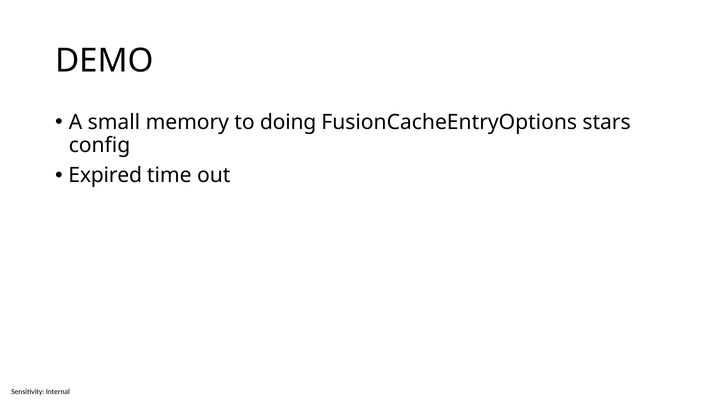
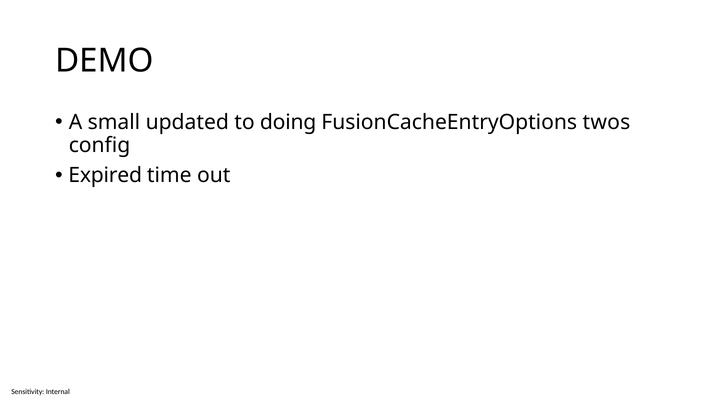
memory: memory -> updated (187, 122)
stars: stars -> twos (606, 122)
